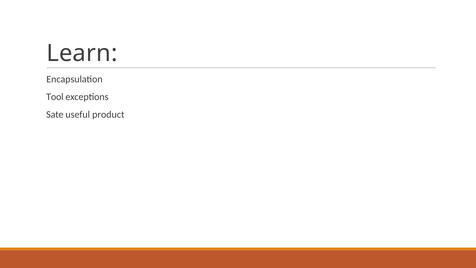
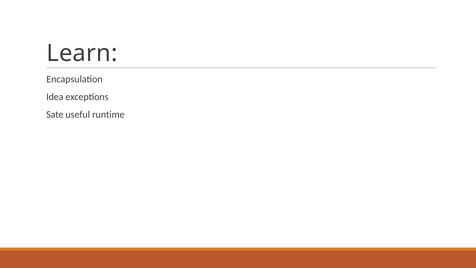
Tool: Tool -> Idea (55, 97)
product: product -> runtime (108, 114)
